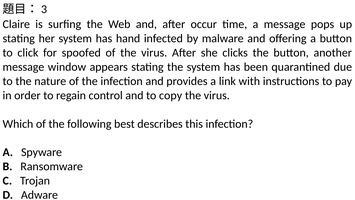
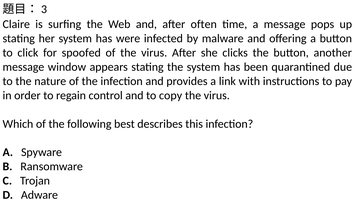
occur: occur -> often (204, 24)
hand: hand -> were (128, 38)
